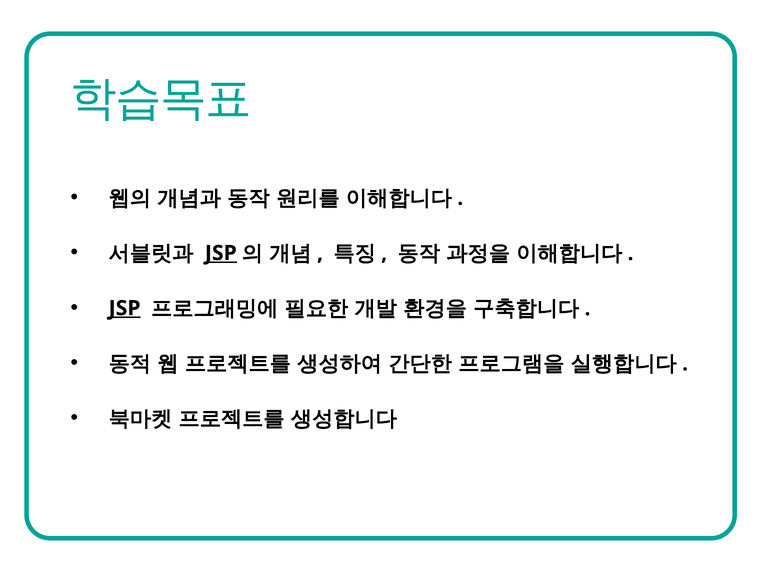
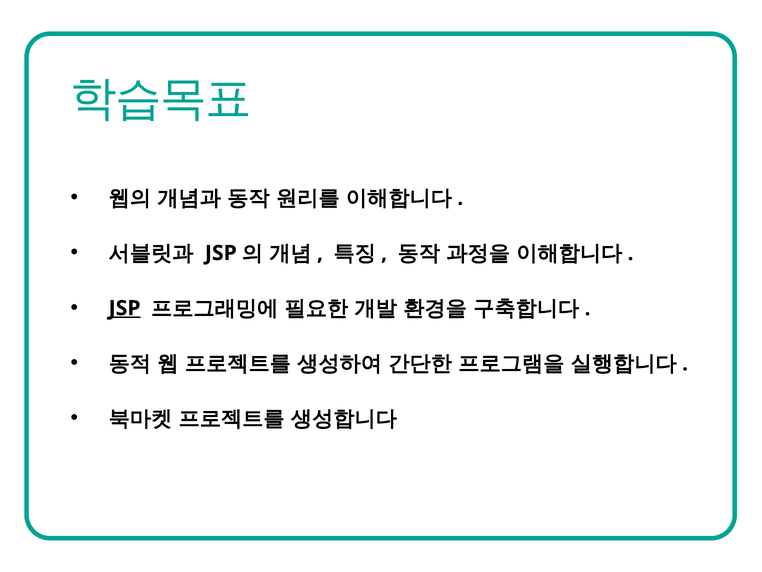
JSP underline: present -> none (221, 253)
